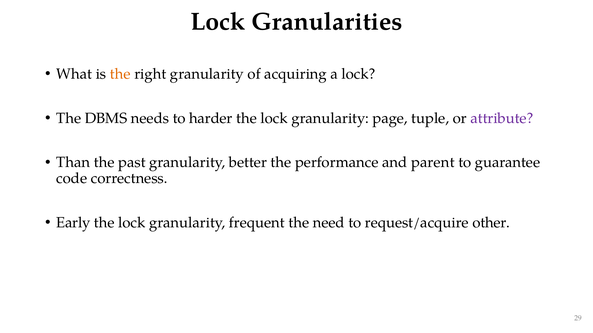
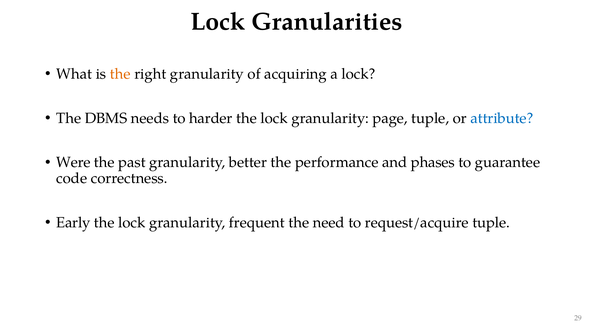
attribute colour: purple -> blue (502, 118)
Than: Than -> Were (73, 163)
parent: parent -> phases (433, 163)
request/acquire other: other -> tuple (491, 223)
